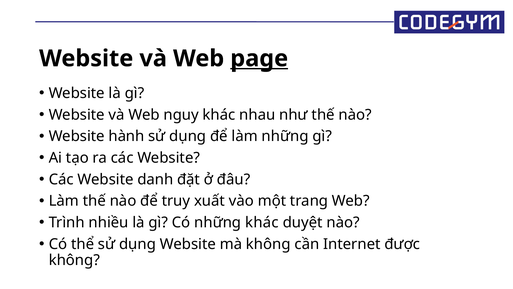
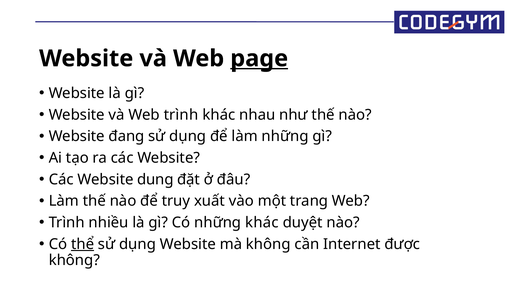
Web nguy: nguy -> trình (181, 115)
hành: hành -> đang (126, 136)
danh: danh -> dung (155, 179)
thể underline: none -> present (83, 244)
